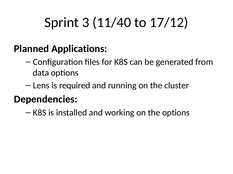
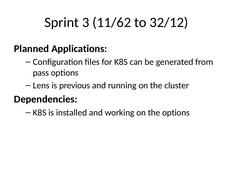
11/40: 11/40 -> 11/62 (112, 23)
17/12: 17/12 -> 32/12 (169, 23)
data: data -> pass (41, 73)
required: required -> previous (75, 86)
